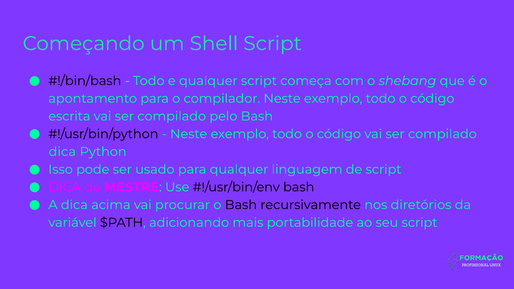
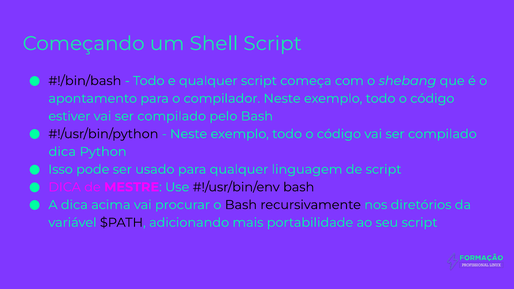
escrita: escrita -> estiver (69, 116)
